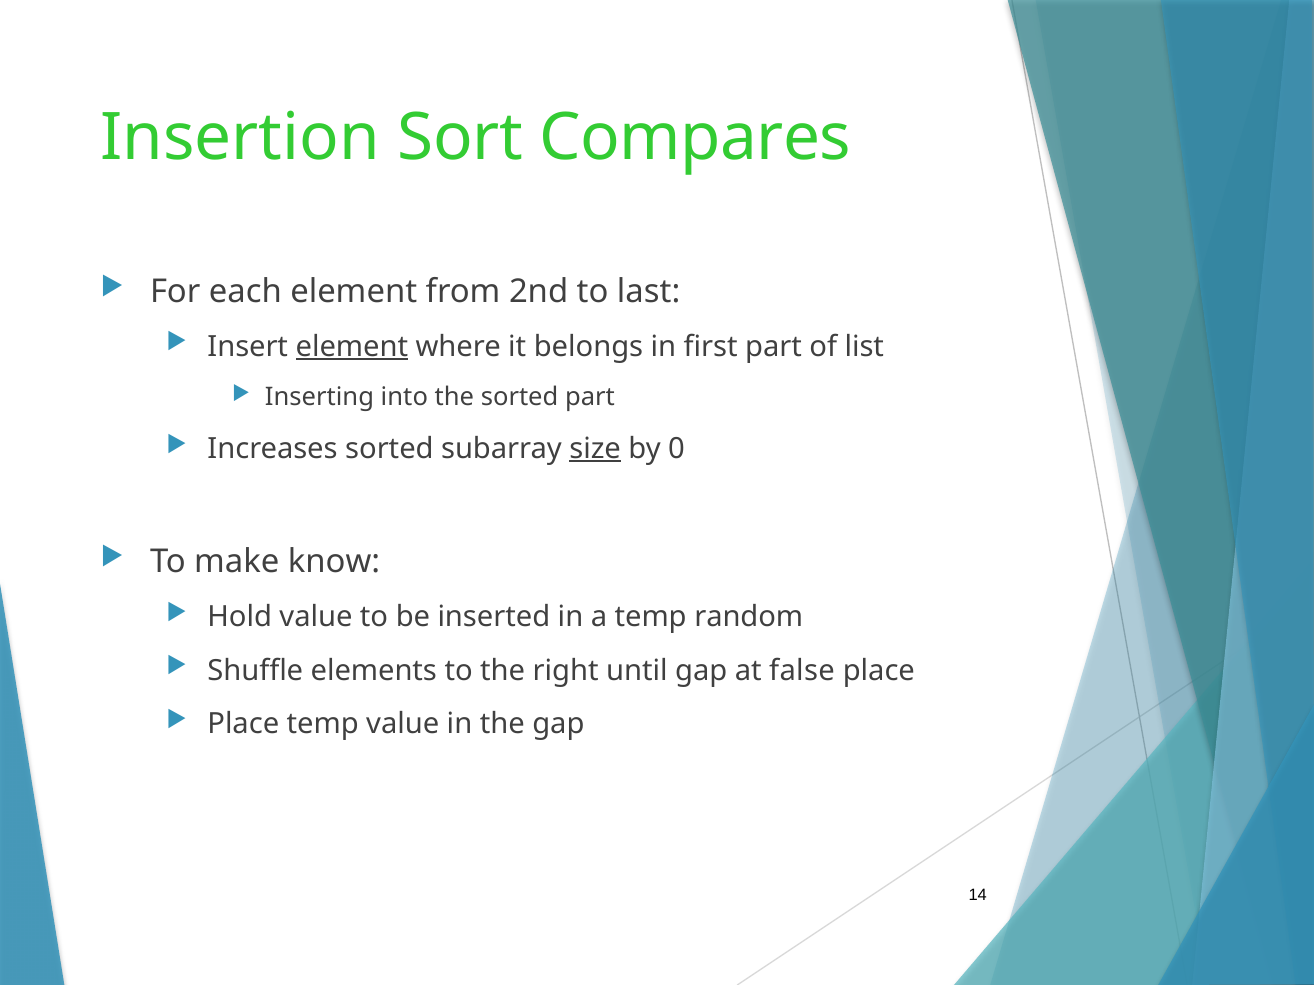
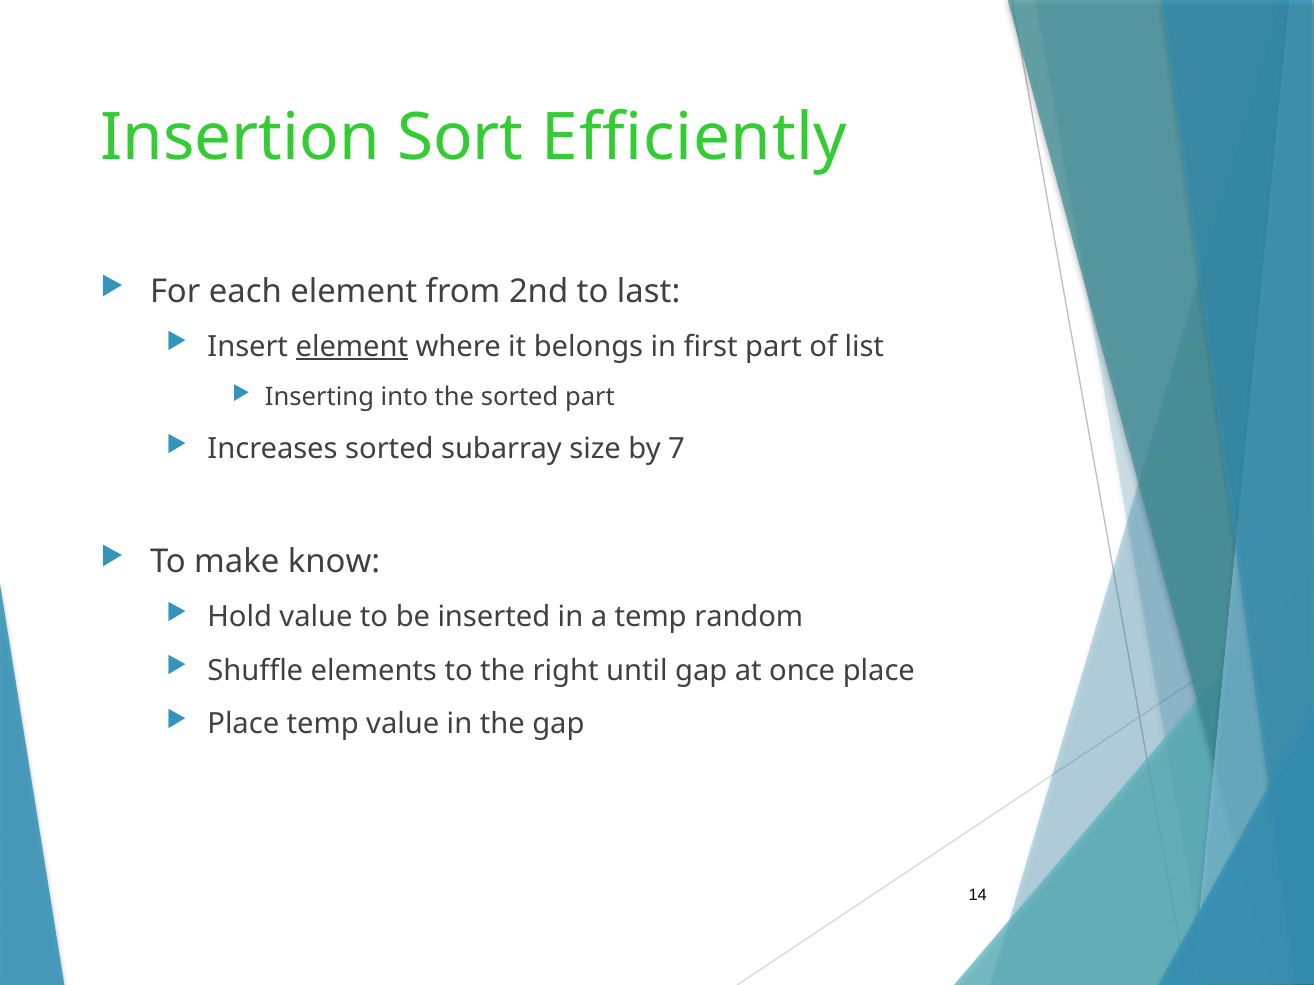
Compares: Compares -> Efficiently (695, 138)
size underline: present -> none (595, 449)
0: 0 -> 7 (676, 449)
false: false -> once (802, 671)
